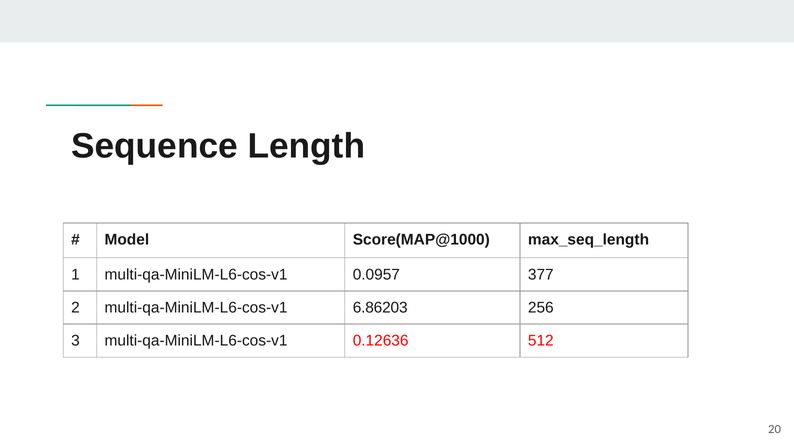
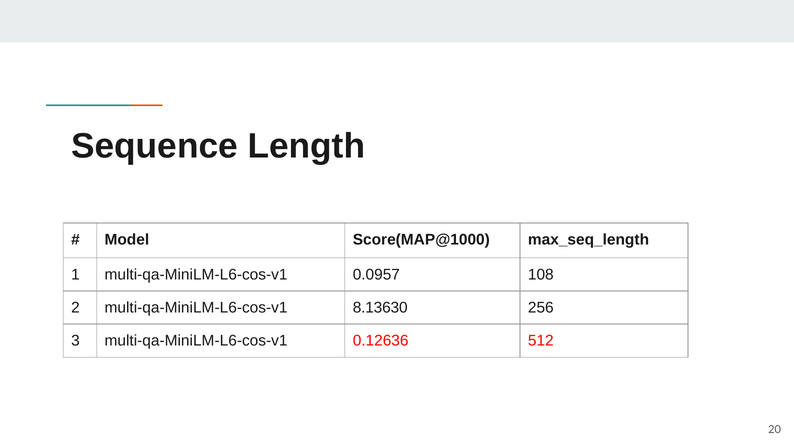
377: 377 -> 108 (541, 275)
6.86203: 6.86203 -> 8.13630 (380, 308)
